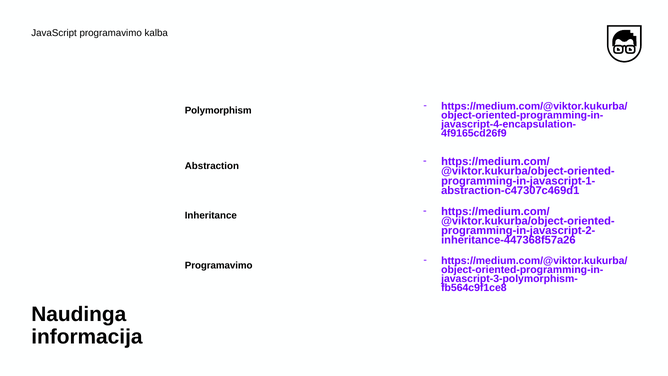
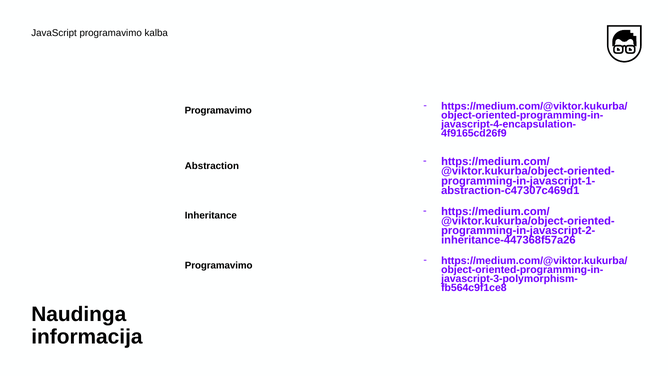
Polymorphism: Polymorphism -> Programavimo (218, 111)
